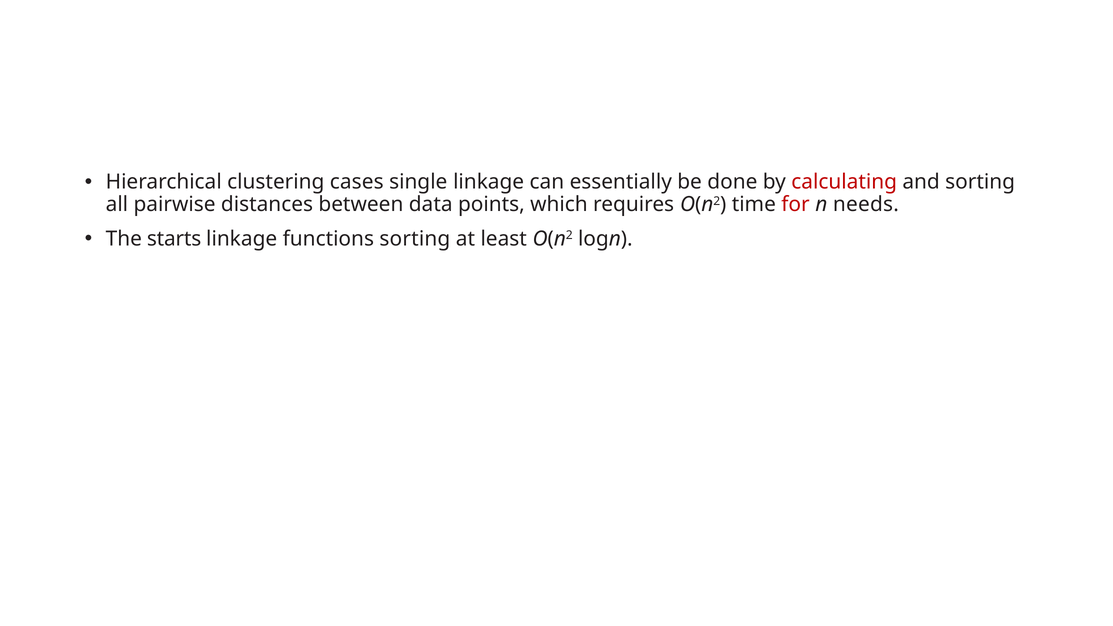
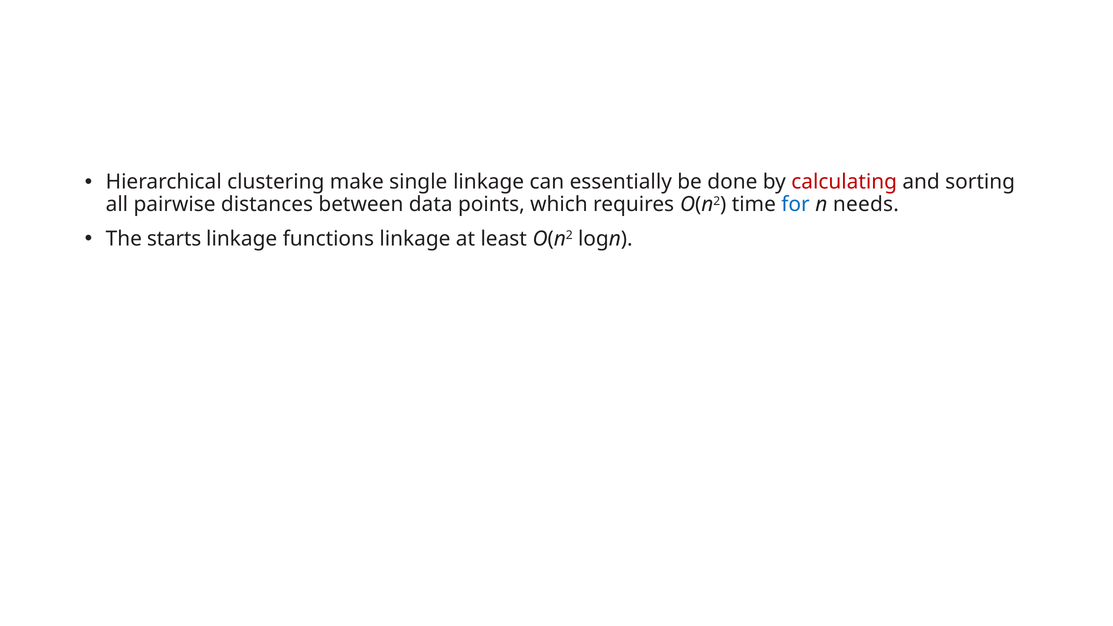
cases: cases -> make (357, 182)
for colour: red -> blue (796, 205)
functions sorting: sorting -> linkage (415, 239)
